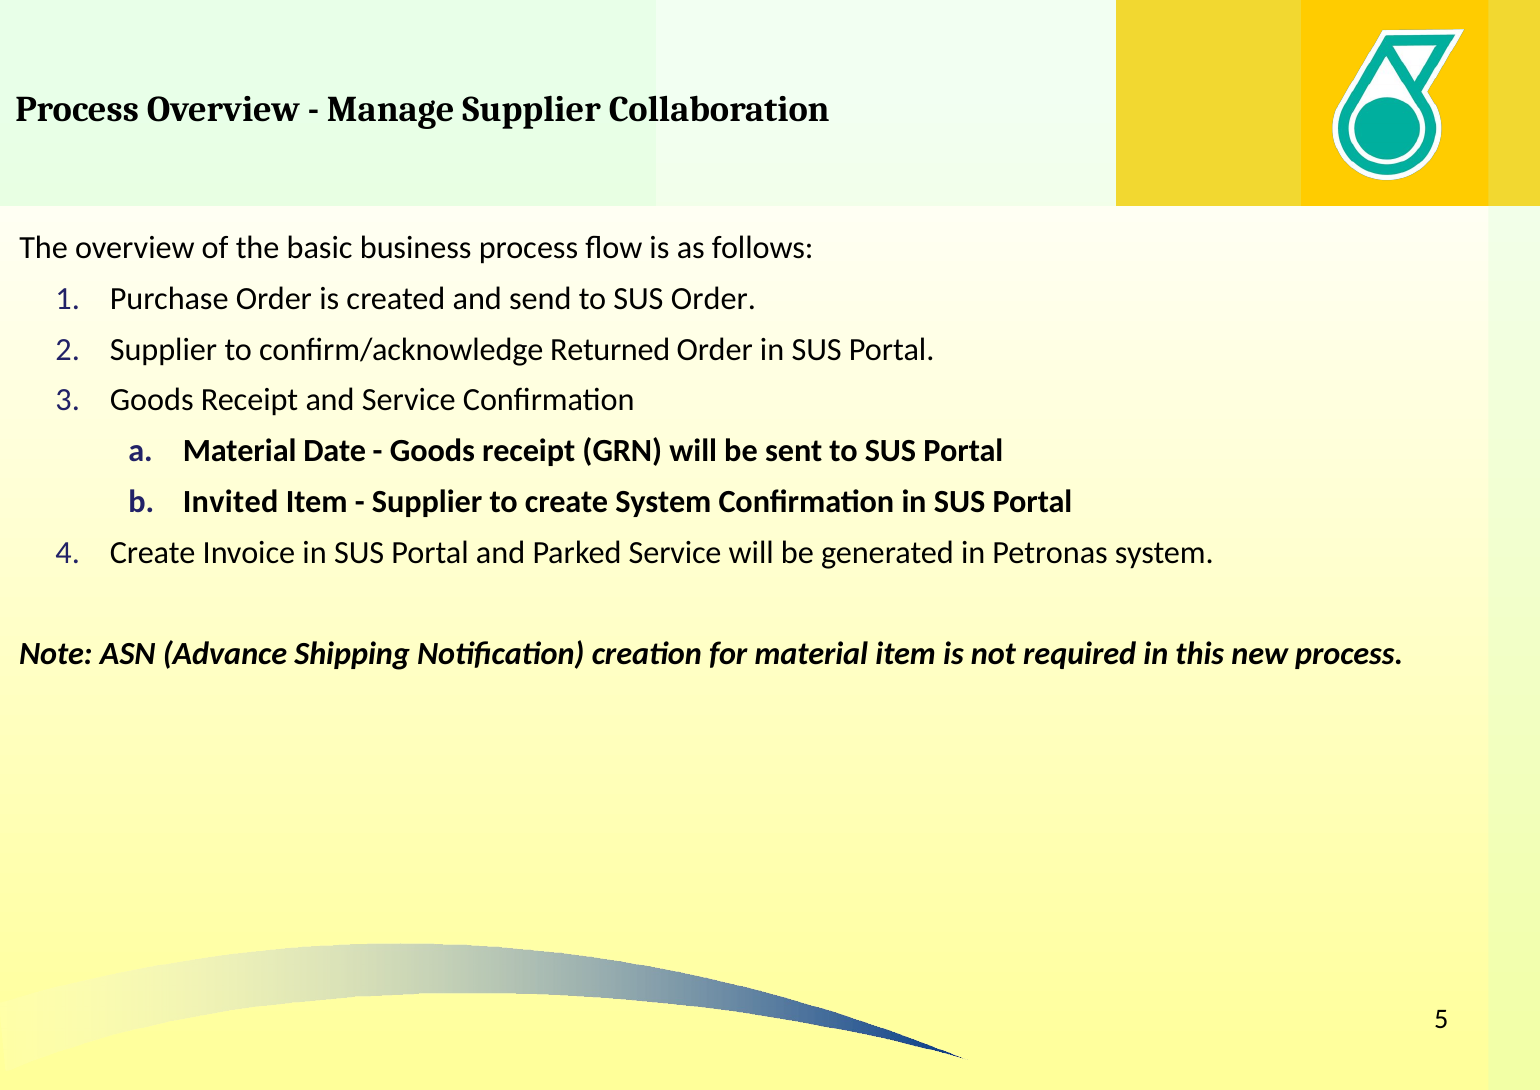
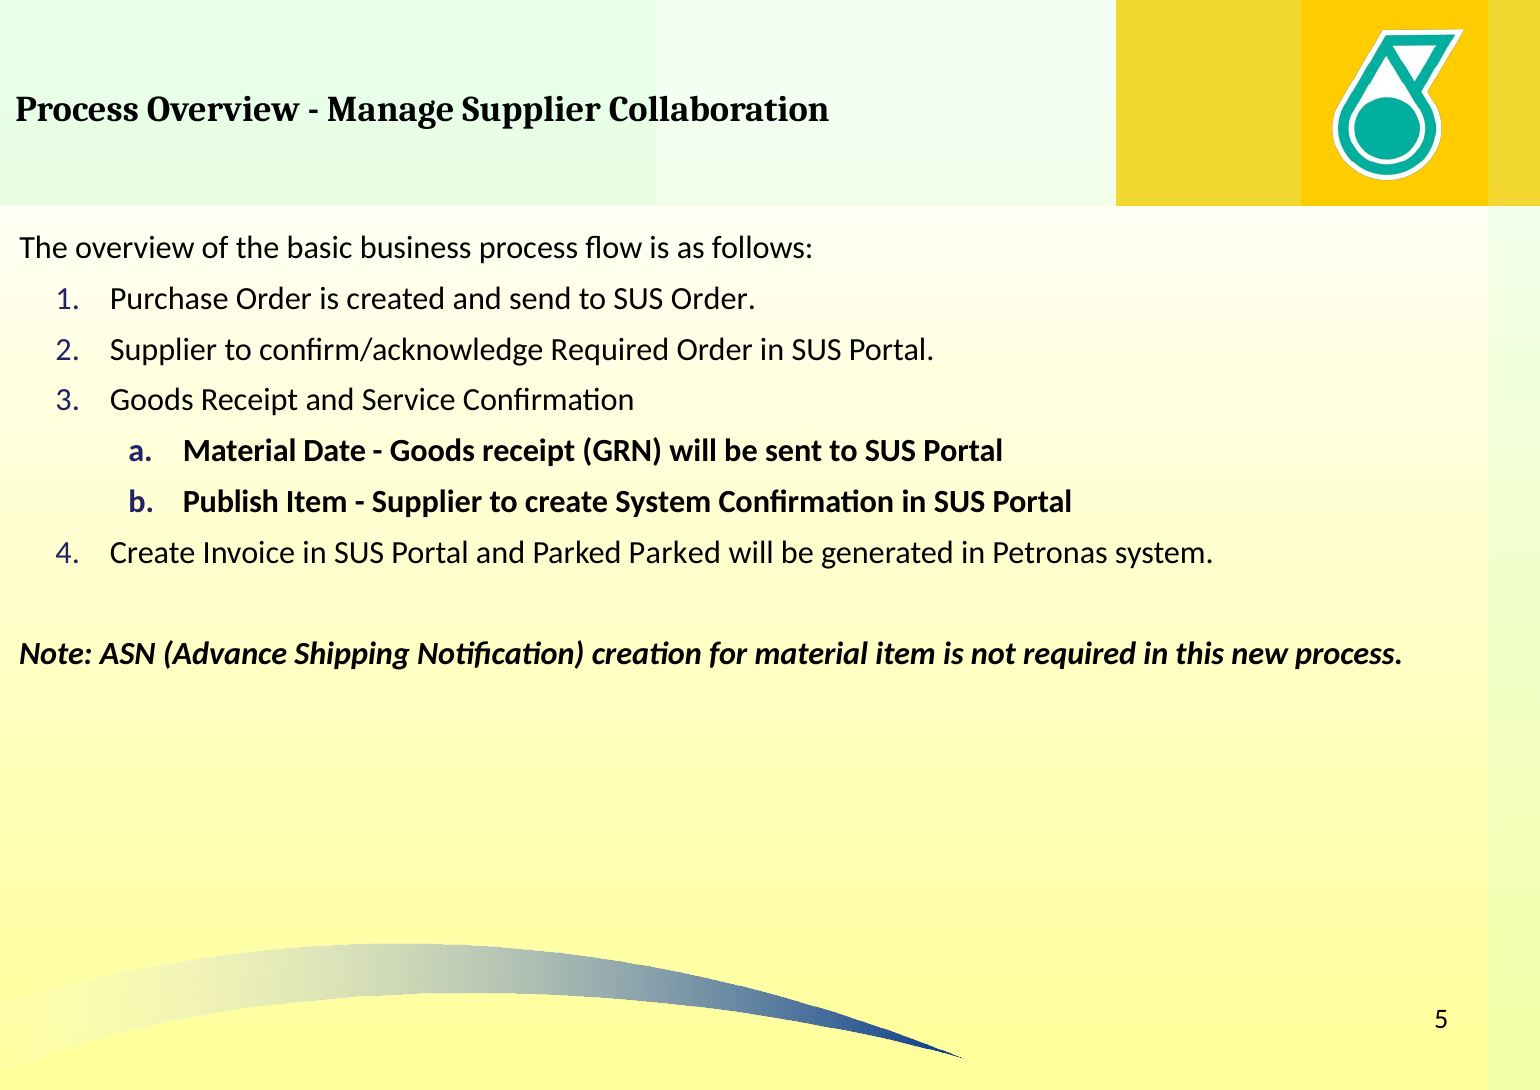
confirm/acknowledge Returned: Returned -> Required (610, 349)
Invited: Invited -> Publish (231, 502)
Parked Service: Service -> Parked (675, 552)
